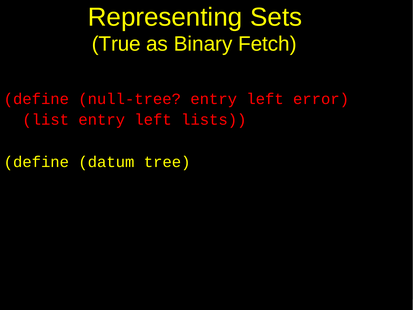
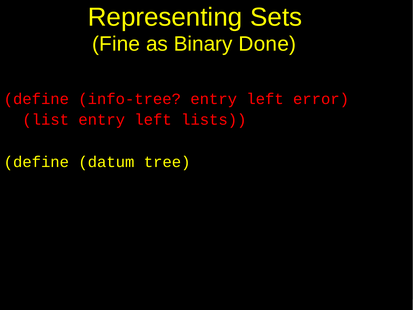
True: True -> Fine (116, 44)
Fetch: Fetch -> Done (267, 44)
null-tree: null-tree -> info-tree (130, 99)
